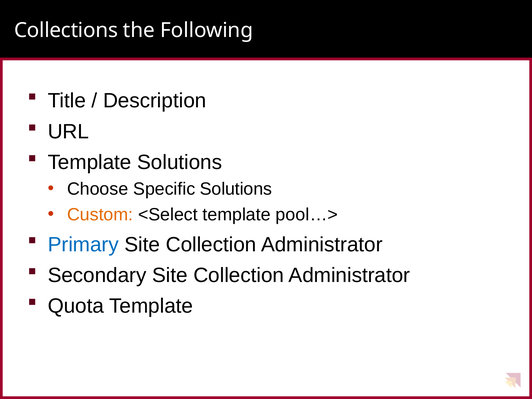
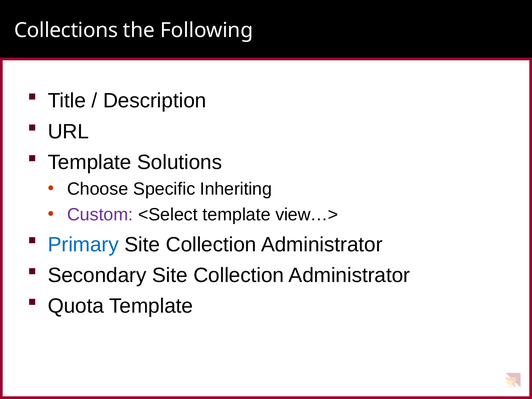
Specific Solutions: Solutions -> Inheriting (236, 189)
Custom colour: orange -> purple (100, 215)
pool…>: pool…> -> view…> (307, 215)
